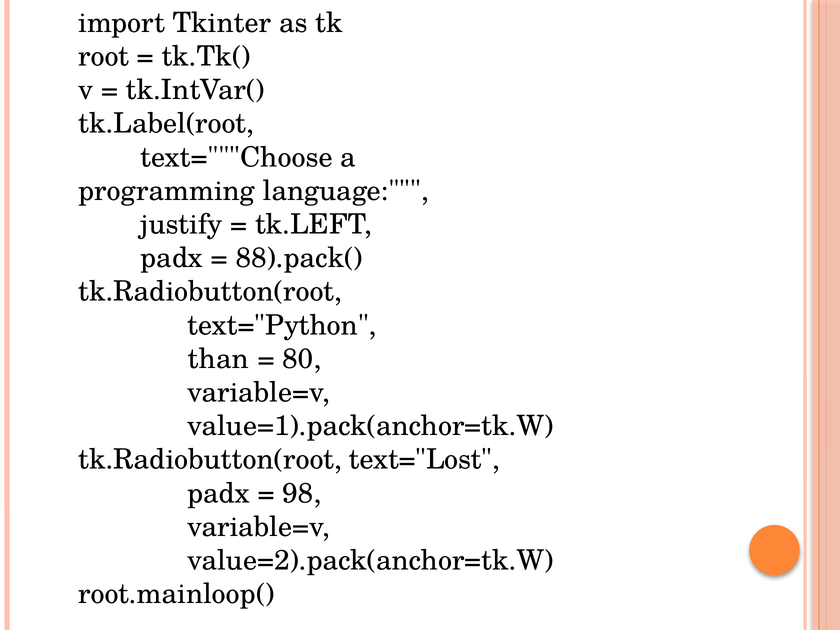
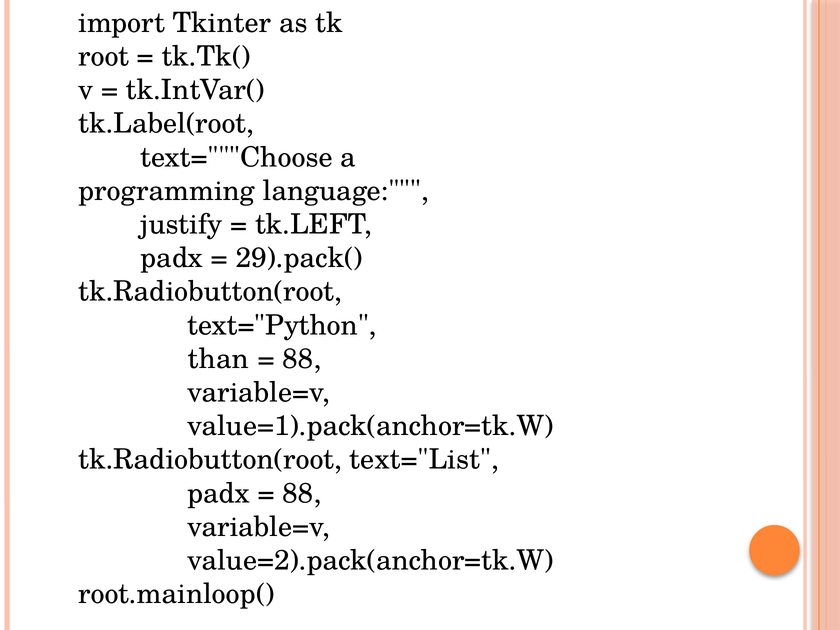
88).pack(: 88).pack( -> 29).pack( (299, 258)
80: 80 -> 88 (302, 359)
text="Lost: text="Lost -> text="List (424, 460)
98: 98 -> 88 (302, 493)
